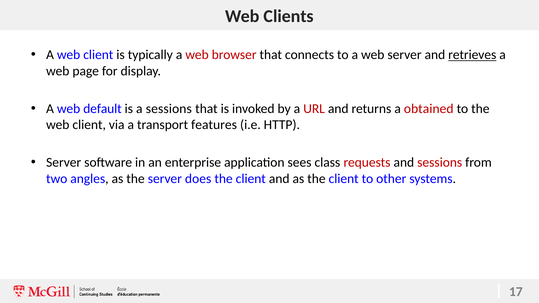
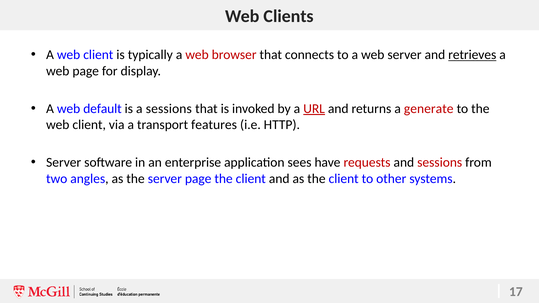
URL underline: none -> present (314, 109)
obtained: obtained -> generate (429, 109)
class: class -> have (327, 163)
server does: does -> page (198, 179)
